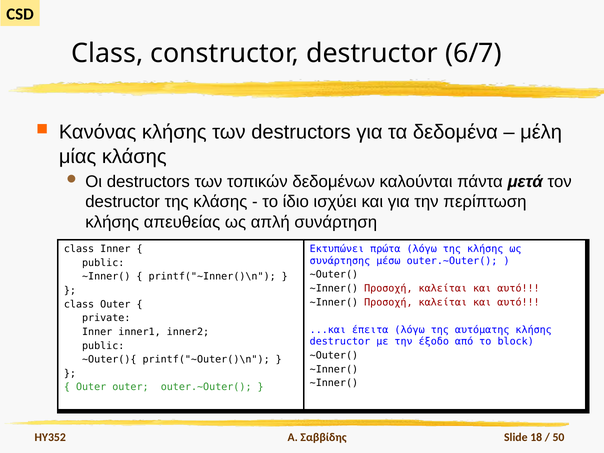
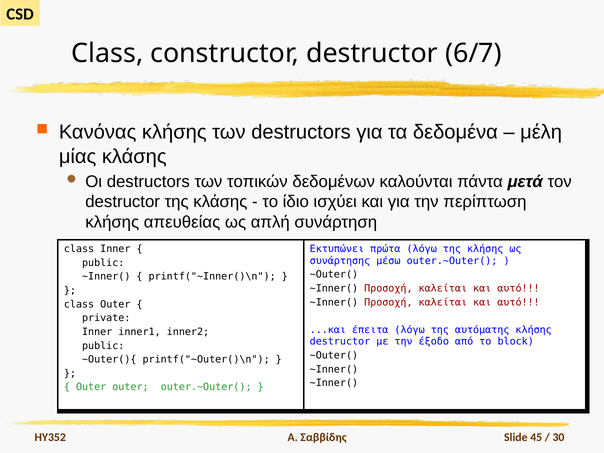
18: 18 -> 45 (536, 437)
50: 50 -> 30 (558, 437)
